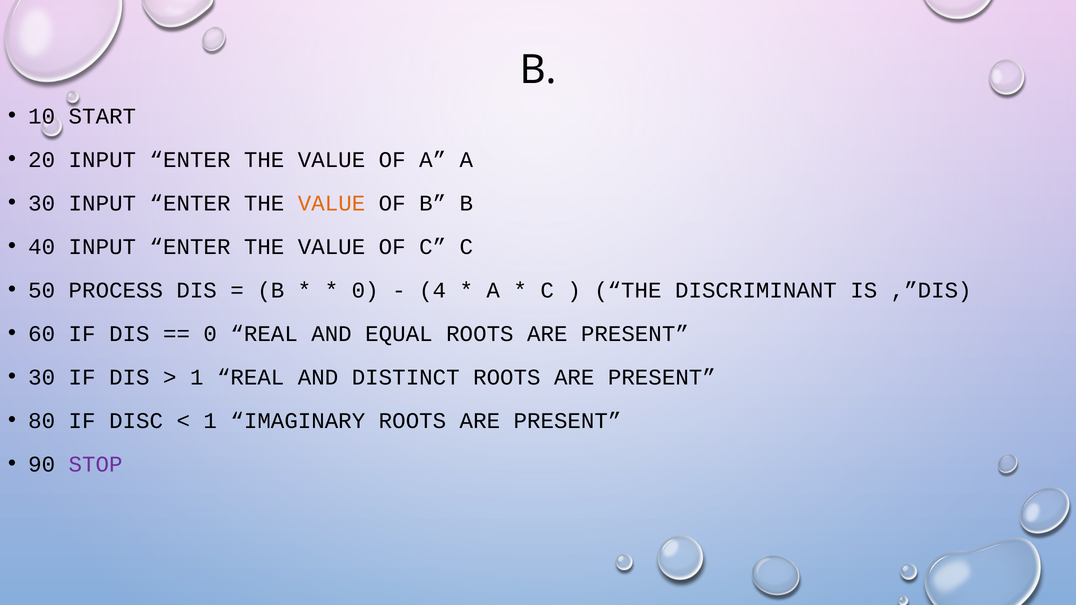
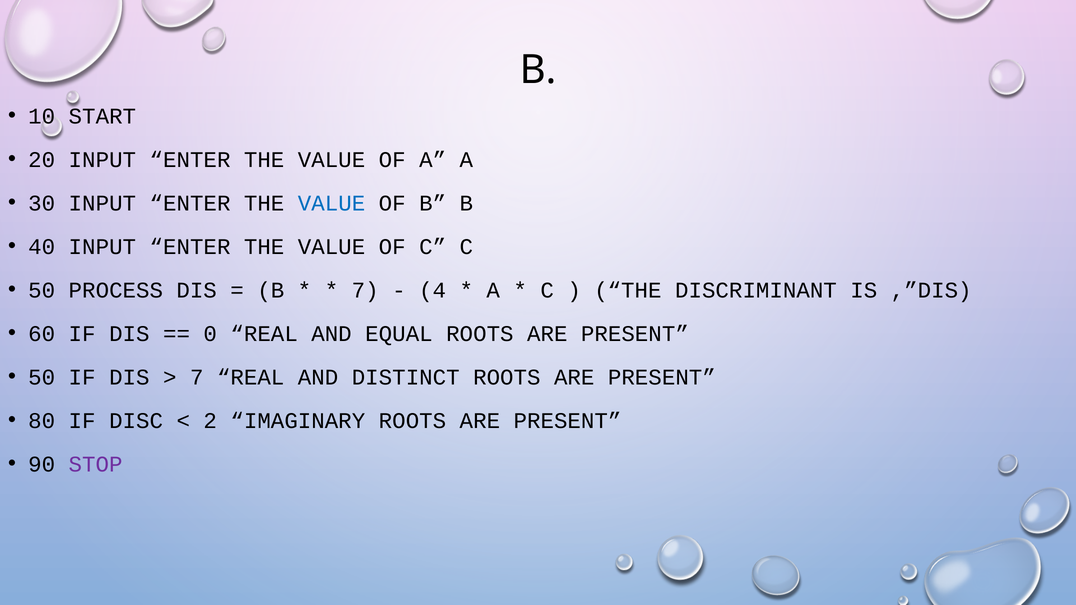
VALUE colour: orange -> blue (332, 203)
0: 0 -> 7 (365, 290)
30: 30 -> 50 (42, 377)
1: 1 -> 7 (197, 377)
1: 1 -> 2 (210, 421)
